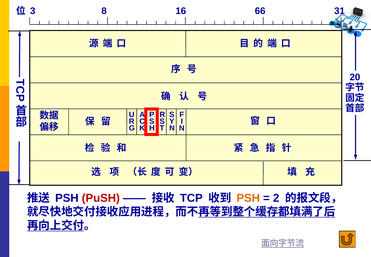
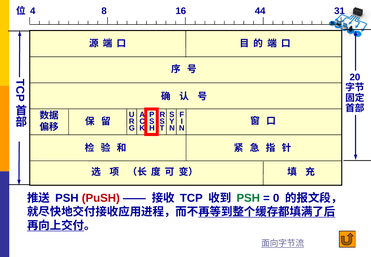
3: 3 -> 4 (33, 11)
66: 66 -> 44 (260, 11)
PSH colour: orange -> green (248, 198)
2: 2 -> 0 (276, 198)
